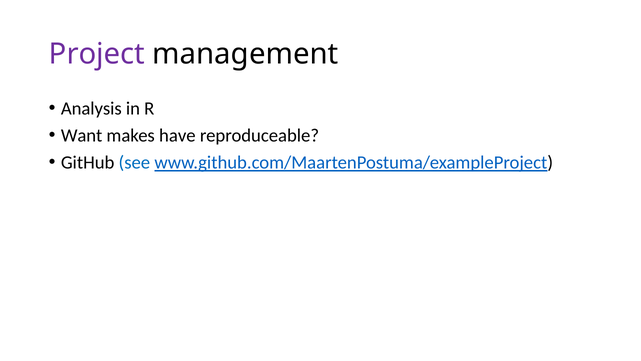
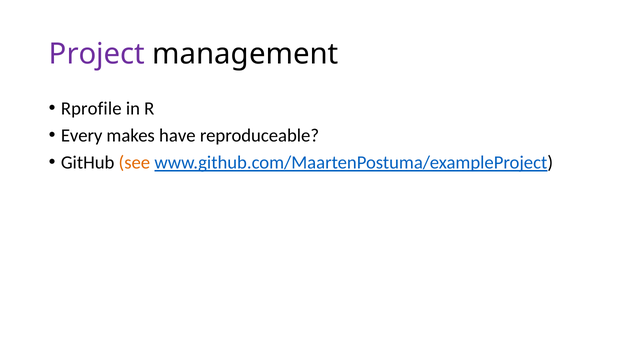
Analysis: Analysis -> Rprofile (91, 108)
Want: Want -> Every (82, 135)
see colour: blue -> orange (134, 162)
